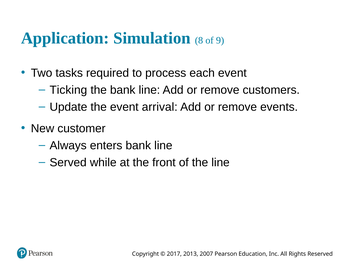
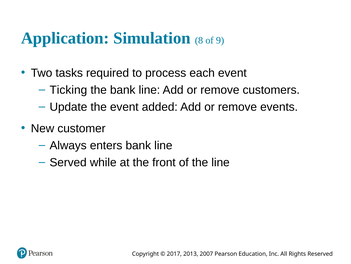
arrival: arrival -> added (160, 107)
